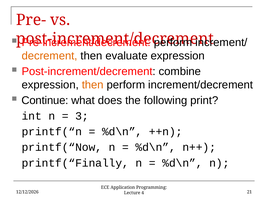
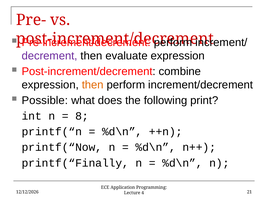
decrement colour: orange -> purple (50, 56)
Continue: Continue -> Possible (45, 100)
3: 3 -> 8 (82, 116)
